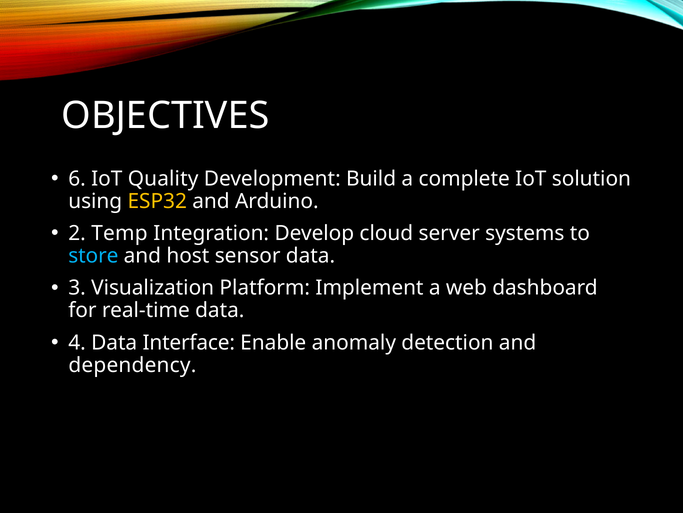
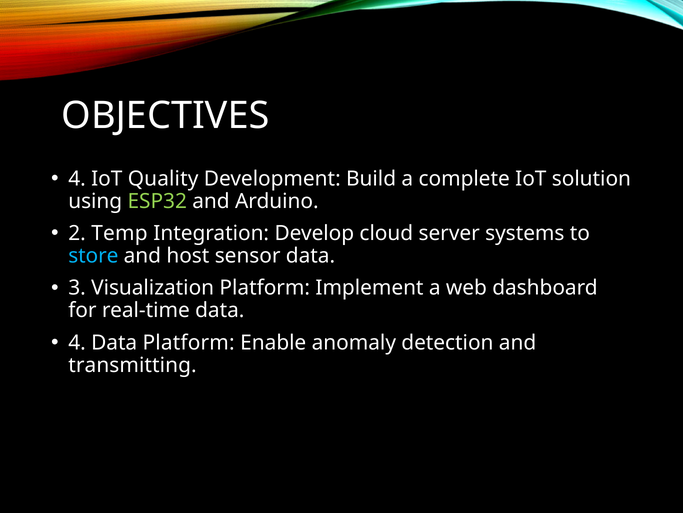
6: 6 -> 4 (77, 178)
ESP32 colour: yellow -> light green (157, 201)
Data Interface: Interface -> Platform (189, 342)
dependency: dependency -> transmitting (132, 365)
